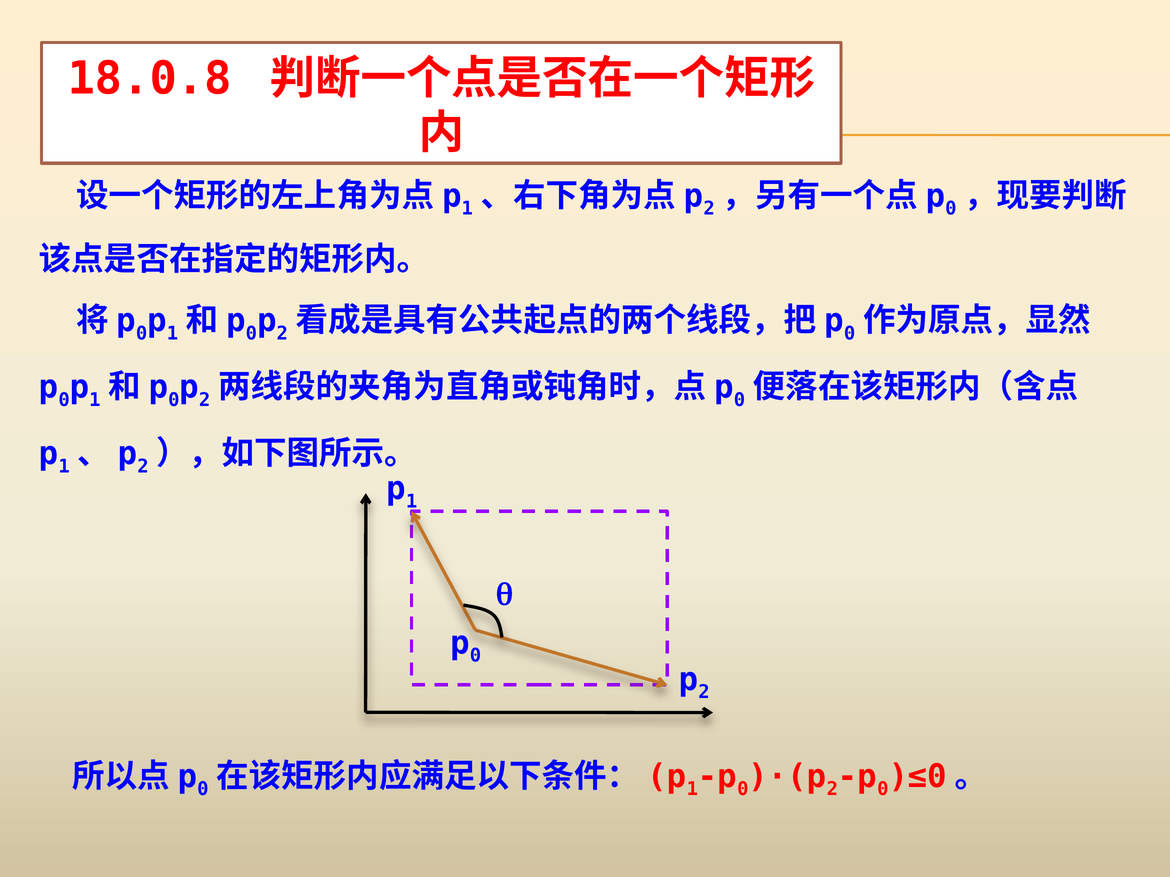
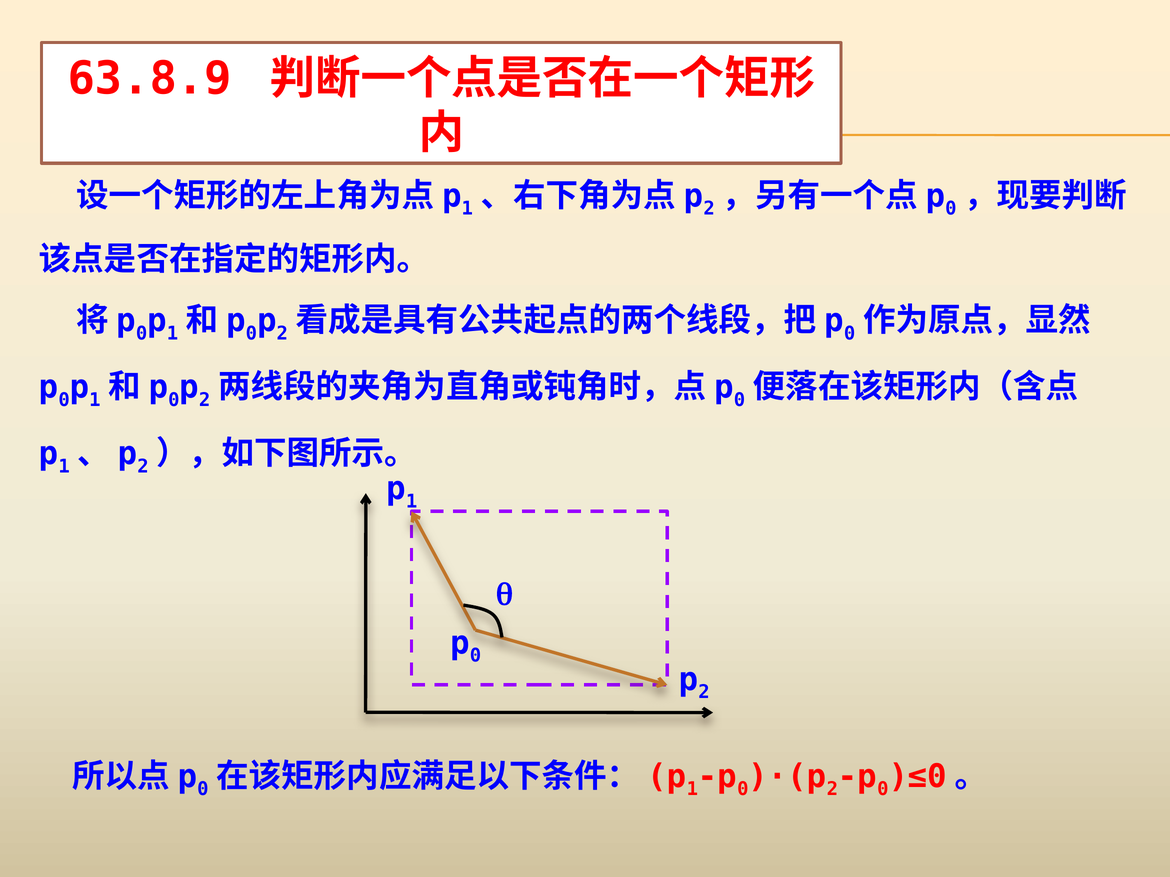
18.0.8: 18.0.8 -> 63.8.9 (150, 79)
